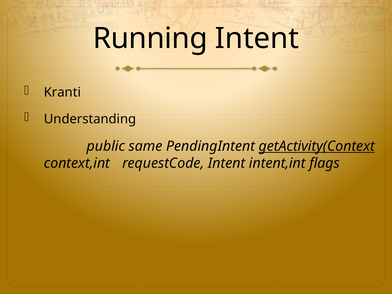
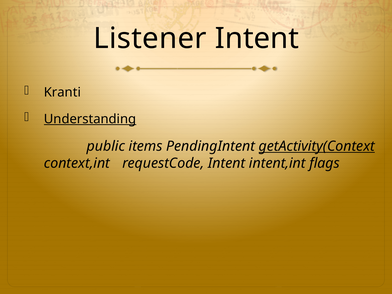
Running: Running -> Listener (150, 38)
Understanding underline: none -> present (90, 119)
same: same -> items (146, 146)
